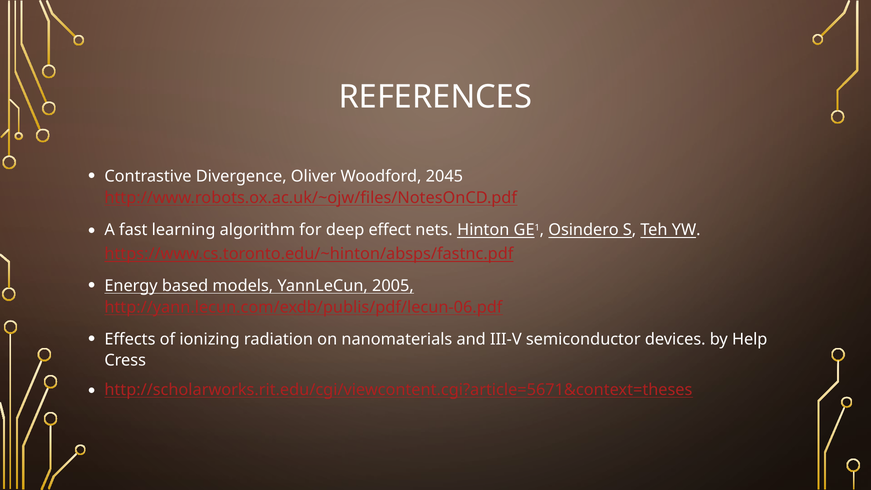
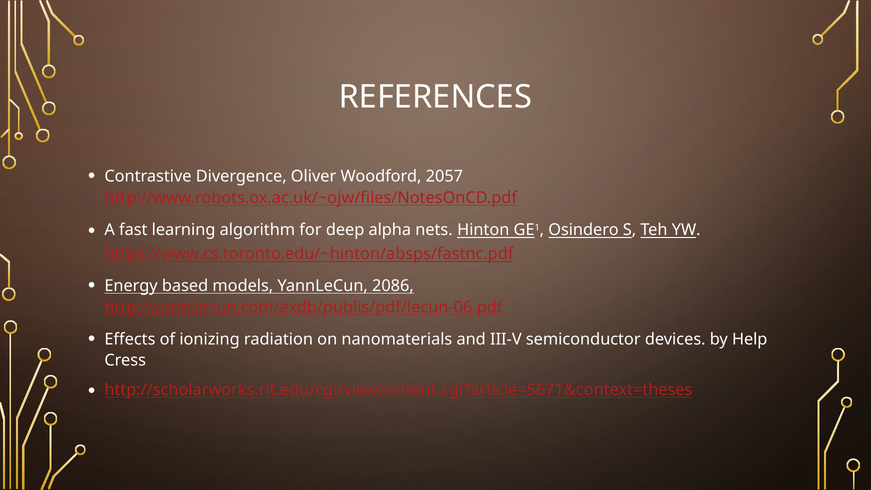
2045: 2045 -> 2057 (444, 176)
effect: effect -> alpha (390, 230)
2005: 2005 -> 2086 (393, 286)
